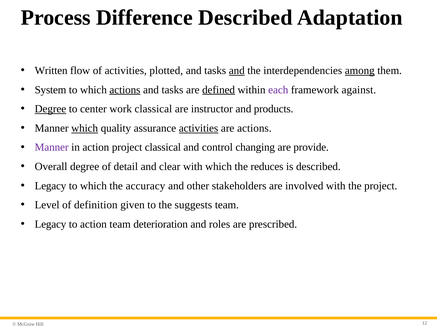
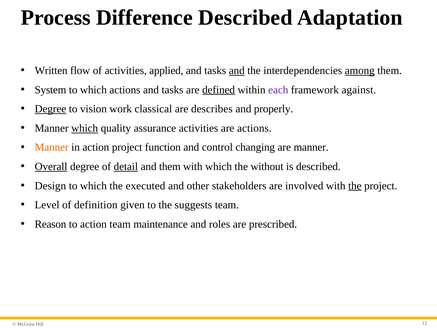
plotted: plotted -> applied (166, 71)
actions underline: present -> none (125, 90)
center: center -> vision (93, 109)
instructor: instructor -> describes (212, 109)
products: products -> properly (274, 109)
activities underline: present -> none (199, 128)
Manner colour: purple -> orange (52, 147)
project classical: classical -> function (163, 147)
are provide: provide -> manner (311, 147)
Overall underline: none -> present (51, 166)
detail underline: none -> present (126, 166)
and clear: clear -> them (170, 166)
reduces: reduces -> without (267, 166)
Legacy: Legacy -> Design (50, 186)
accuracy: accuracy -> executed (145, 186)
the underline: none -> present (355, 186)
Legacy: Legacy -> Reason (50, 224)
deterioration: deterioration -> maintenance (161, 224)
